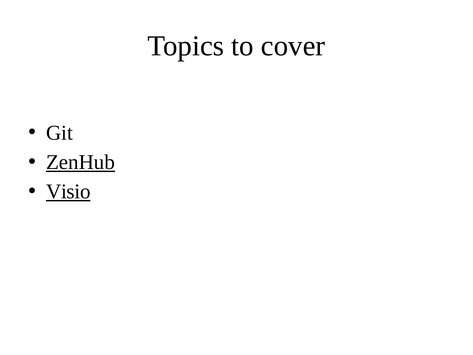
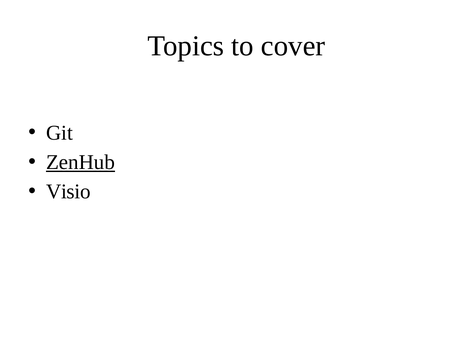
Visio underline: present -> none (68, 192)
